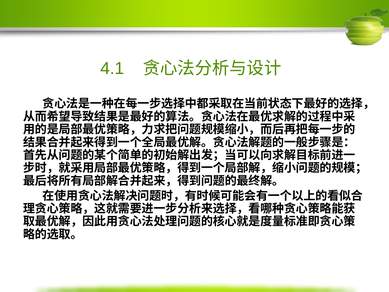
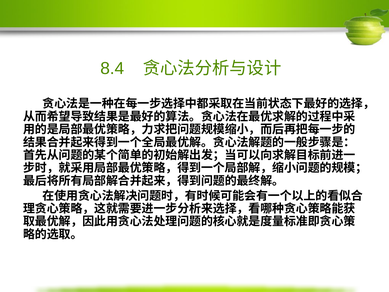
4.1: 4.1 -> 8.4 (112, 68)
